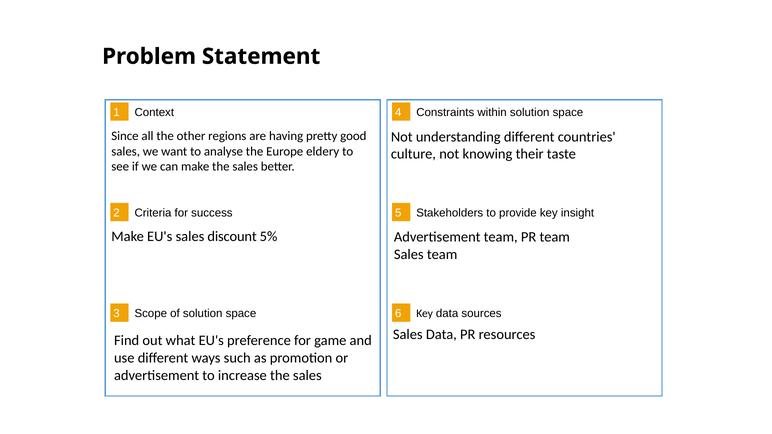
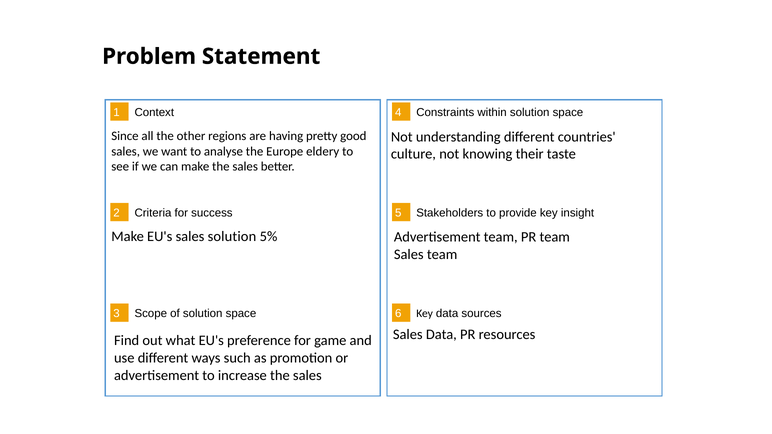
sales discount: discount -> solution (232, 237)
